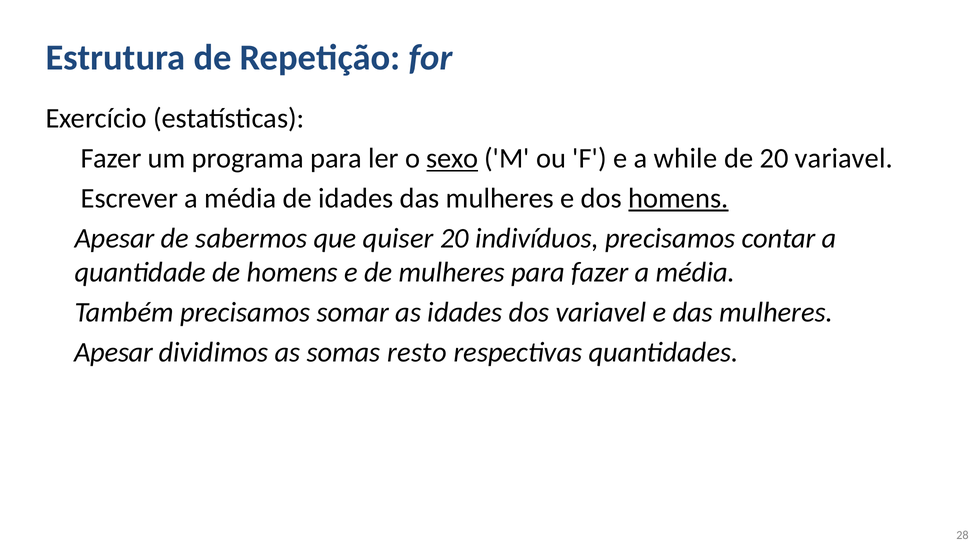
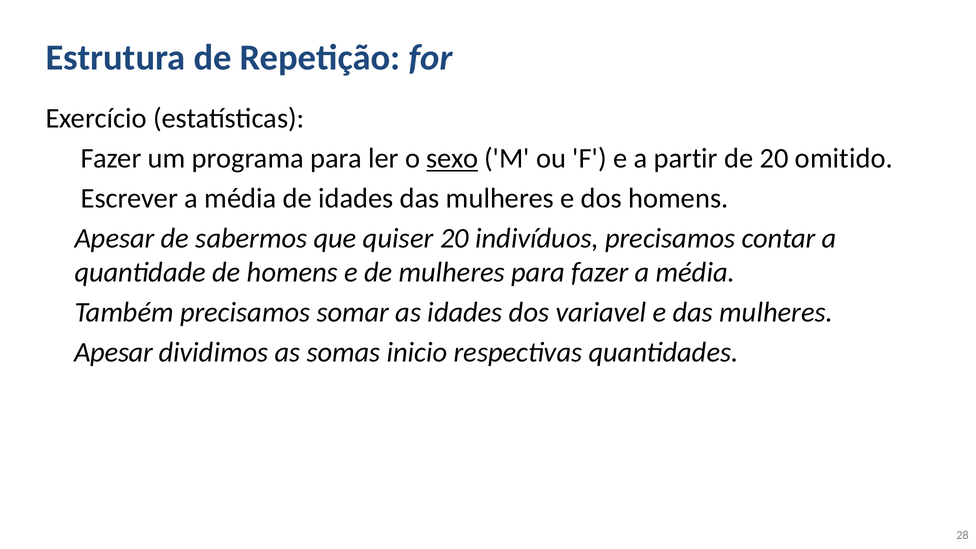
while: while -> partir (686, 158)
20 variavel: variavel -> omitido (844, 158)
homens underline: present -> none (678, 198)
resto: resto -> inicio (417, 352)
